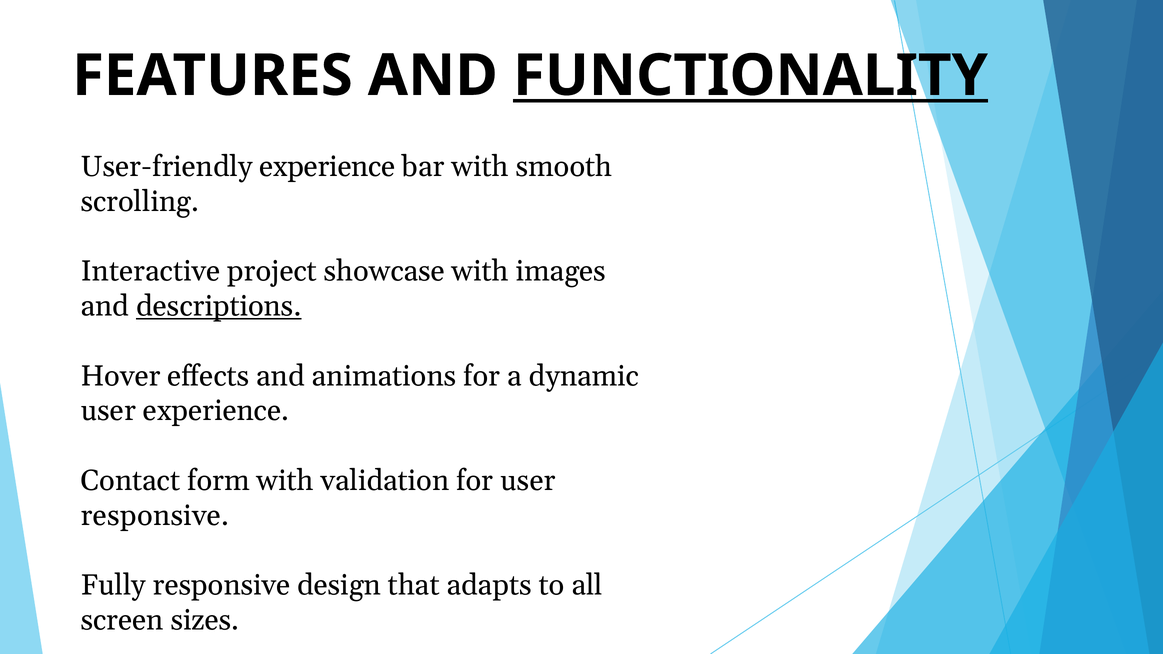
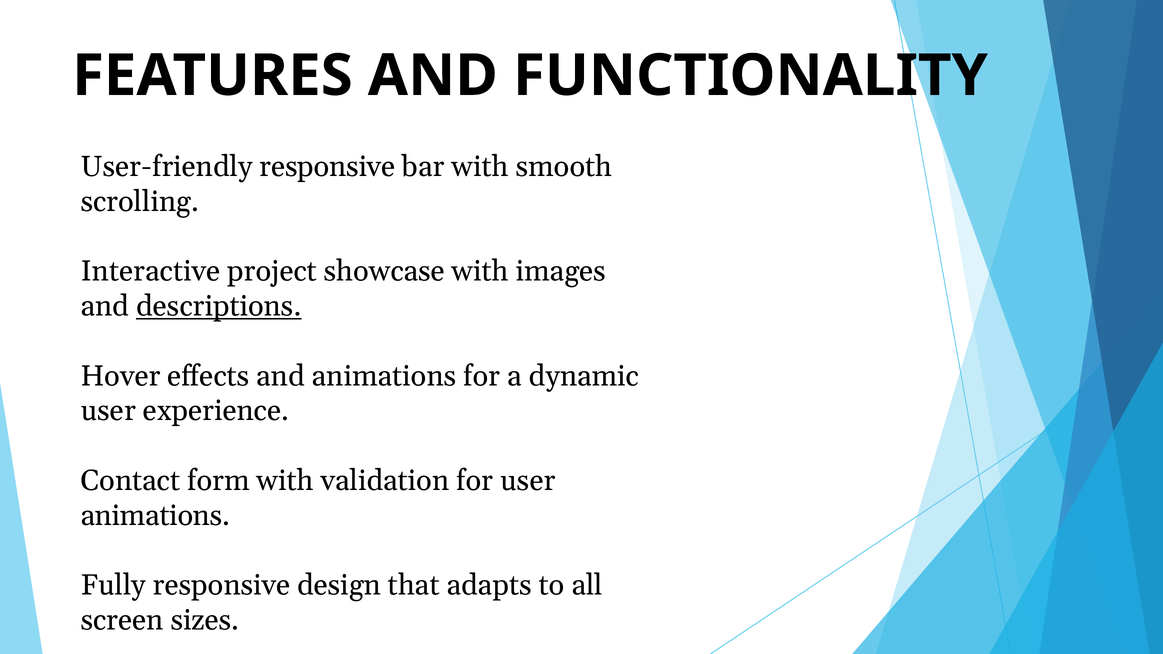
FUNCTIONALITY underline: present -> none (750, 76)
User-friendly experience: experience -> responsive (327, 167)
responsive: responsive -> animations (155, 516)
